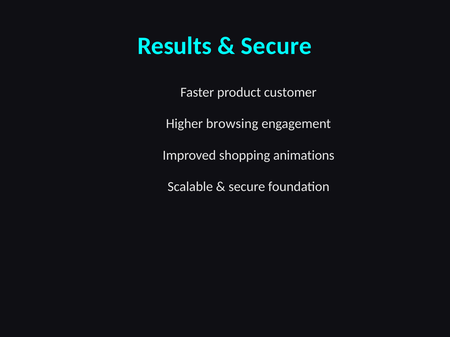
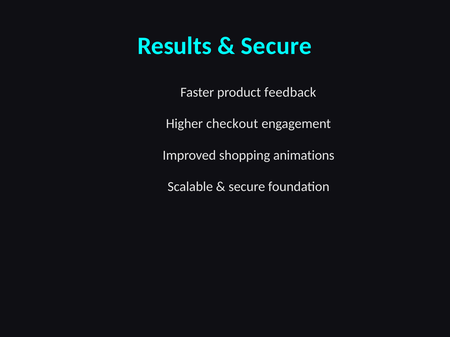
customer: customer -> feedback (290, 92)
browsing: browsing -> checkout (232, 124)
